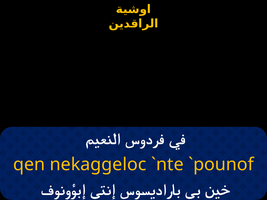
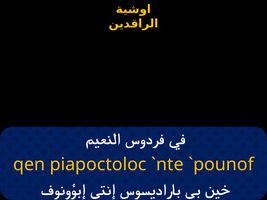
nekaggeloc: nekaggeloc -> piapoctoloc (98, 165)
